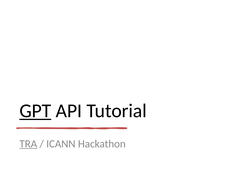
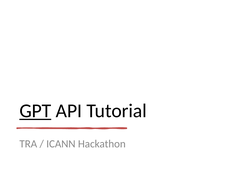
TRA underline: present -> none (28, 143)
